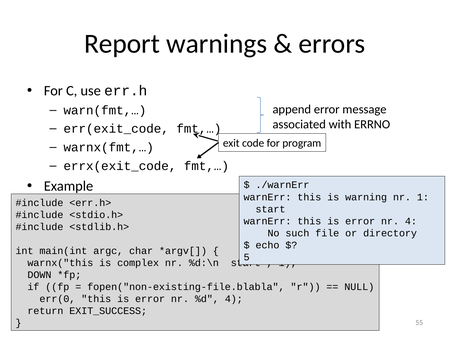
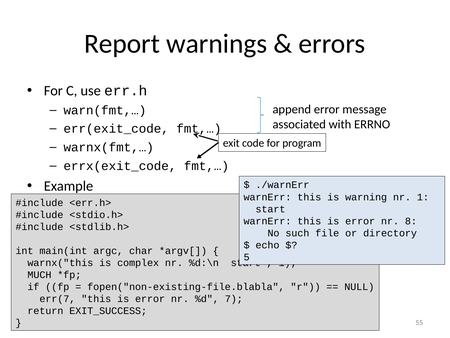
nr 4: 4 -> 8 (411, 221)
DOWN: DOWN -> MUCH (39, 274)
err(0: err(0 -> err(7 (57, 298)
%d 4: 4 -> 7 (234, 298)
